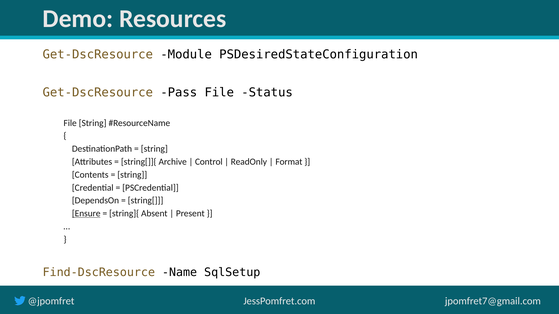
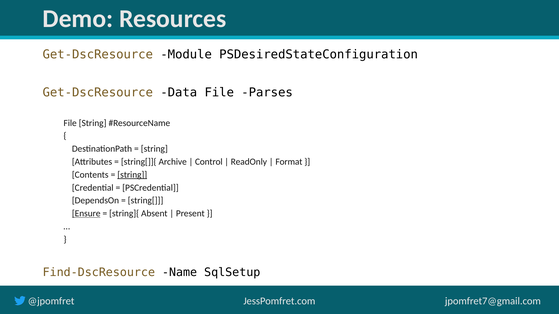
Pass: Pass -> Data (179, 93)
Status: Status -> Parses (267, 93)
string underline: none -> present (132, 175)
